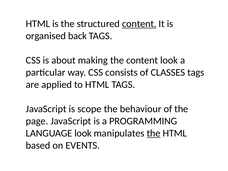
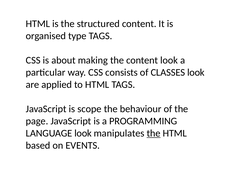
content underline: present -> none (139, 24)
back: back -> type (77, 36)
CLASSES tags: tags -> look (196, 72)
